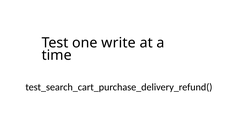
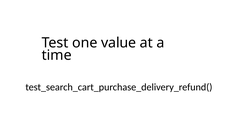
write: write -> value (119, 43)
